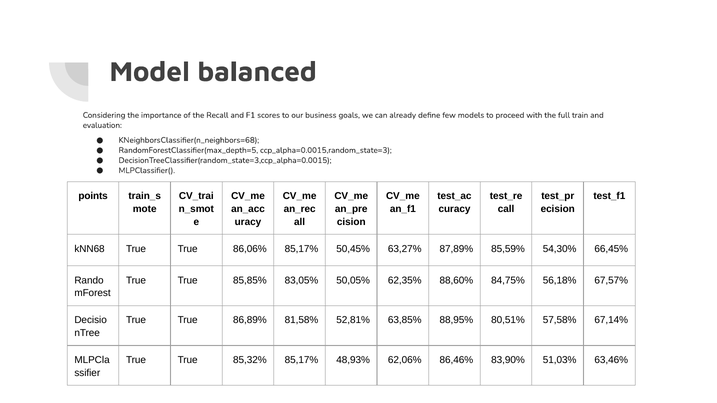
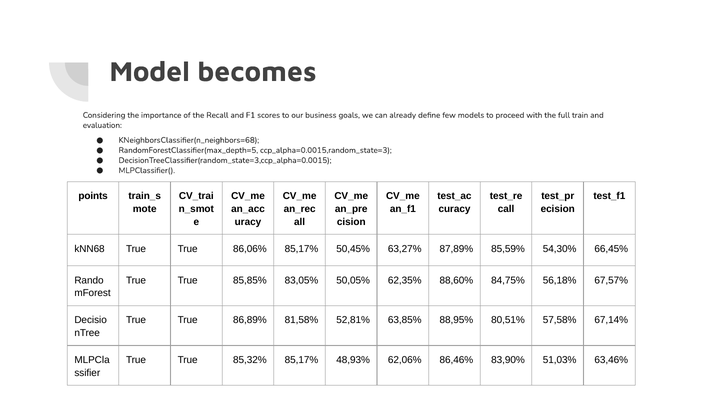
balanced: balanced -> becomes (257, 72)
